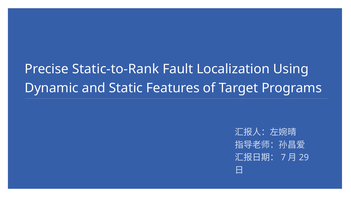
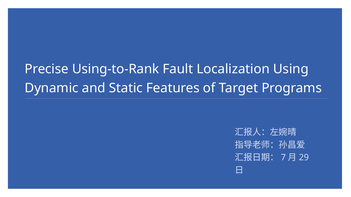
Static-to-Rank: Static-to-Rank -> Using-to-Rank (116, 69)
